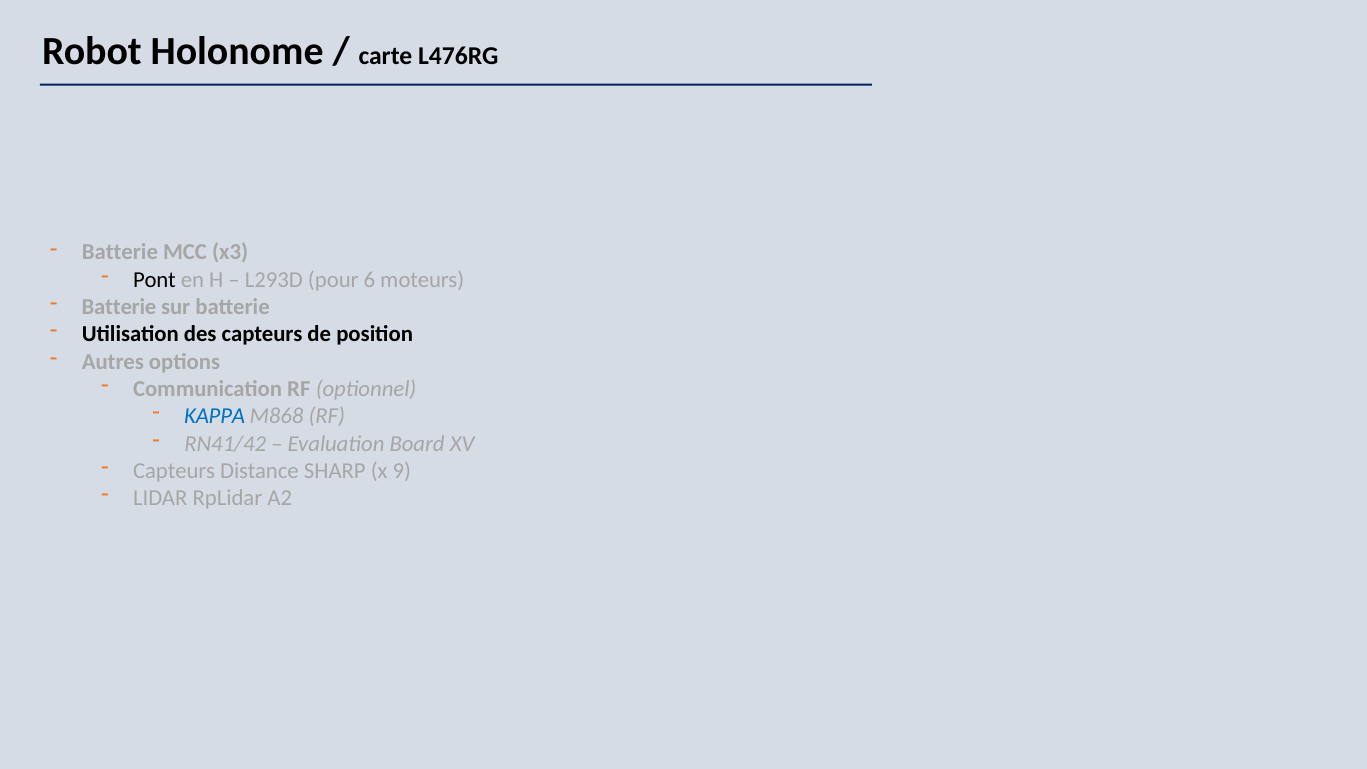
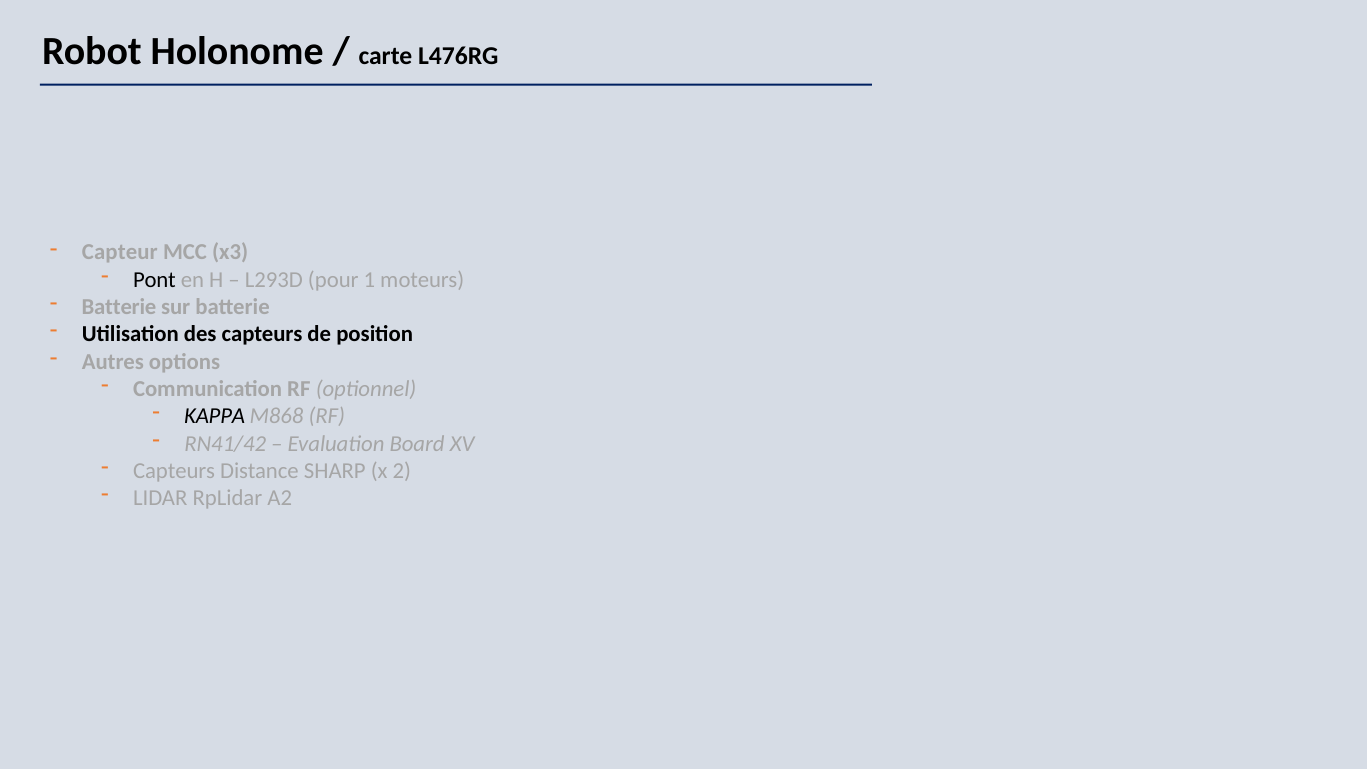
Batterie: Batterie -> Capteur (120, 252)
6: 6 -> 1 (369, 280)
KAPPA colour: blue -> black (215, 416)
9: 9 -> 2 (402, 471)
